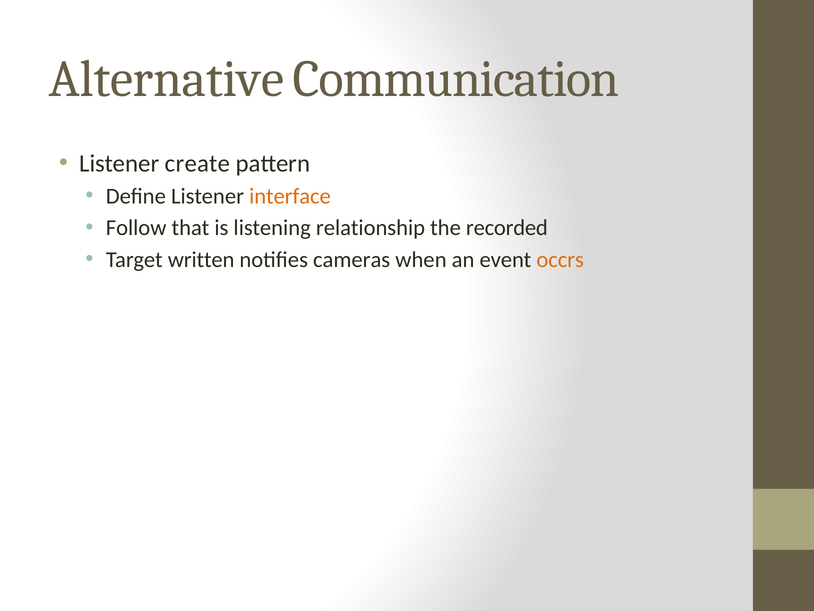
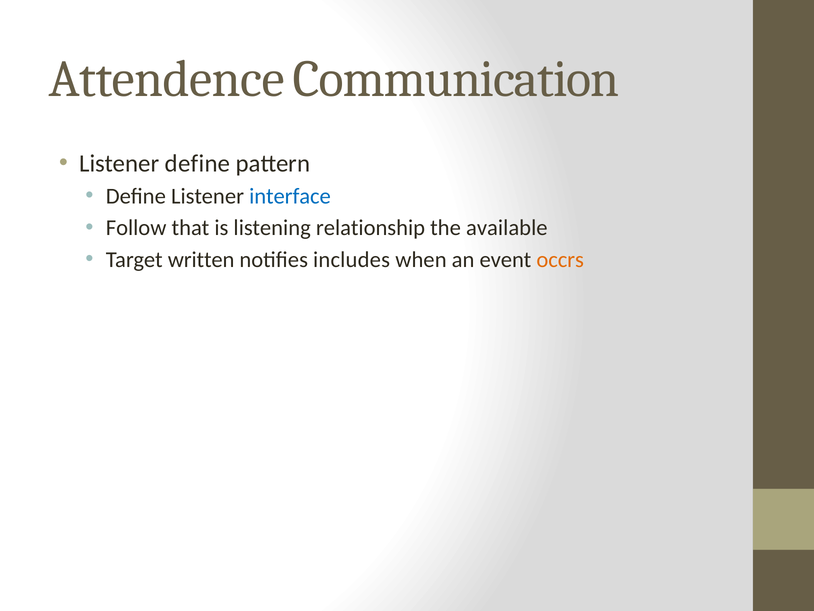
Alternative: Alternative -> Attendence (167, 79)
Listener create: create -> define (198, 163)
interface colour: orange -> blue (290, 196)
recorded: recorded -> available (507, 228)
cameras: cameras -> includes (352, 259)
